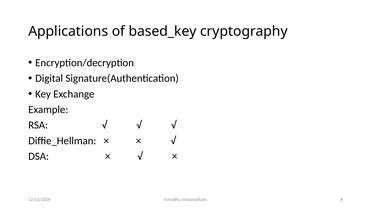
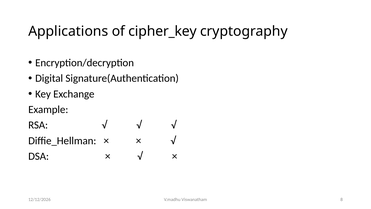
based_key: based_key -> cipher_key (163, 31)
